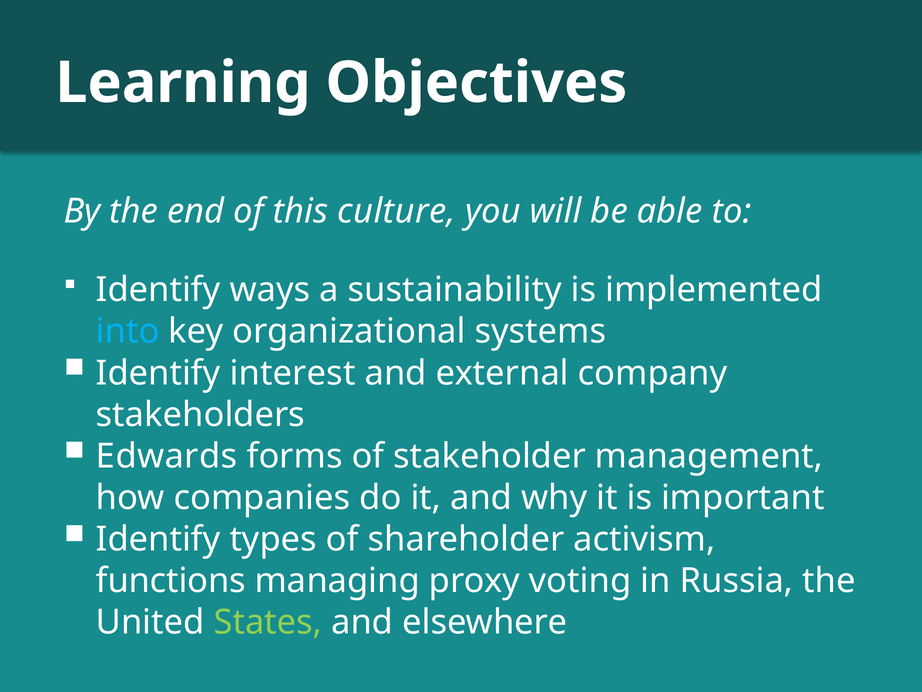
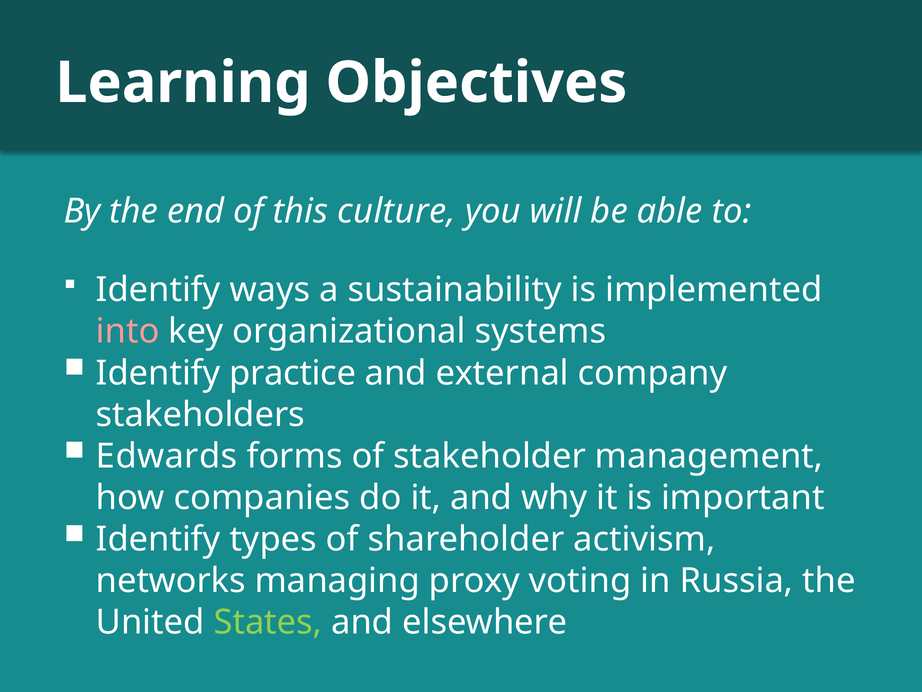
into colour: light blue -> pink (128, 331)
interest: interest -> practice (293, 373)
functions: functions -> networks (171, 580)
